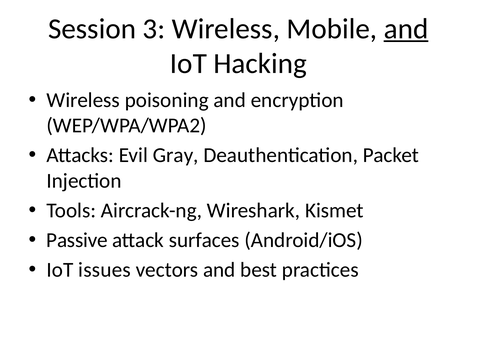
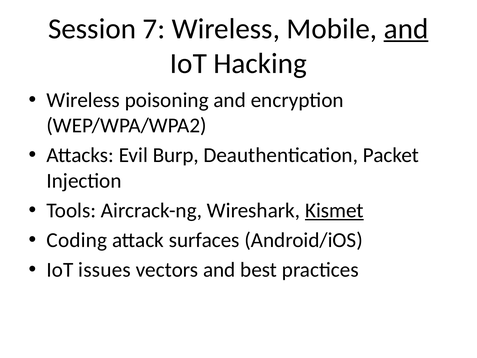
3: 3 -> 7 (154, 29)
Gray: Gray -> Burp (176, 155)
Kismet underline: none -> present (334, 210)
Passive: Passive -> Coding (77, 240)
